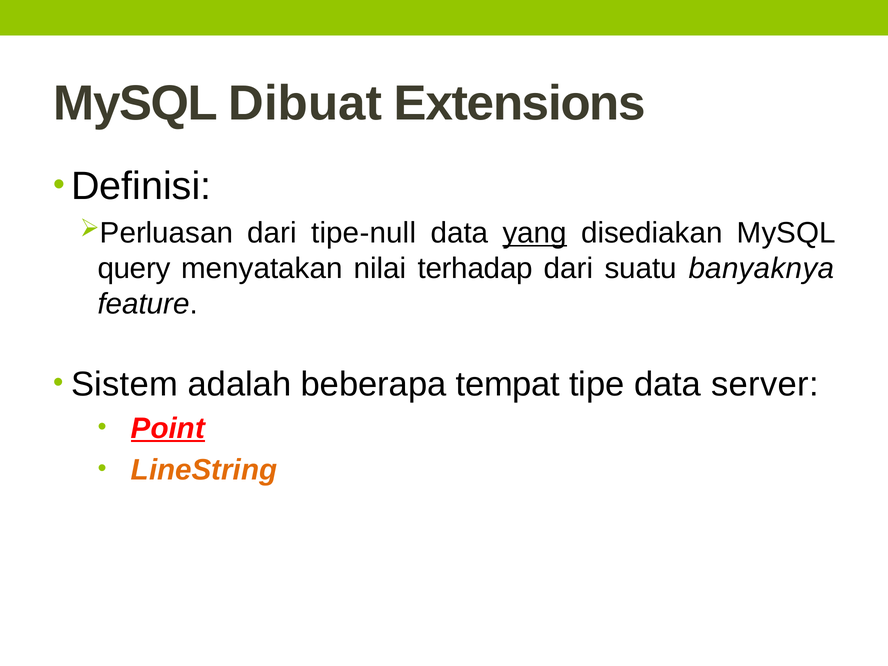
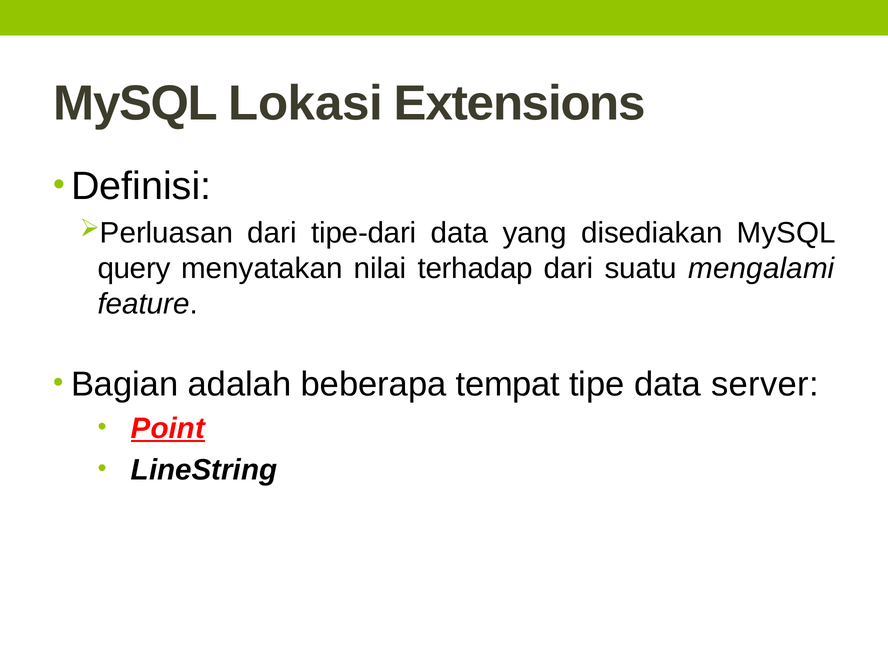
Dibuat: Dibuat -> Lokasi (306, 103)
tipe-null: tipe-null -> tipe-dari (364, 233)
yang underline: present -> none (535, 233)
banyaknya: banyaknya -> mengalami (761, 268)
Sistem: Sistem -> Bagian (125, 384)
LineString colour: orange -> black (204, 470)
